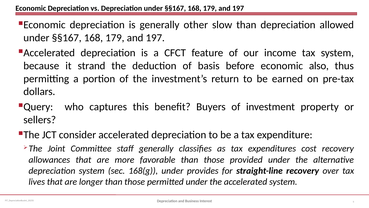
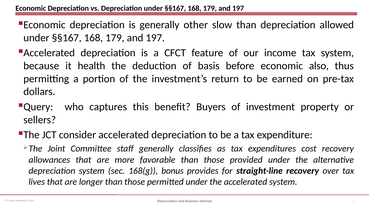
strand: strand -> health (91, 66)
168(g under: under -> bonus (173, 170)
